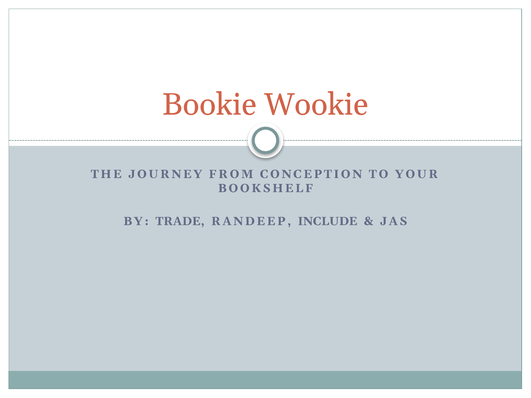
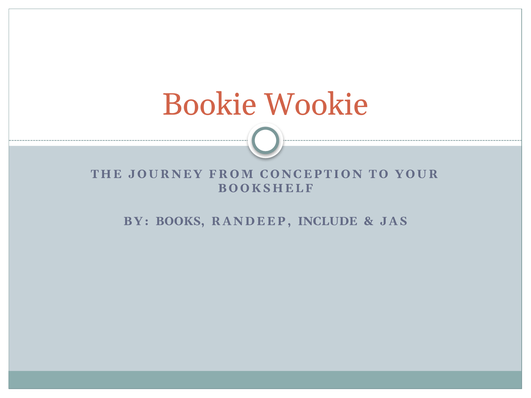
TRADE: TRADE -> BOOKS (180, 221)
